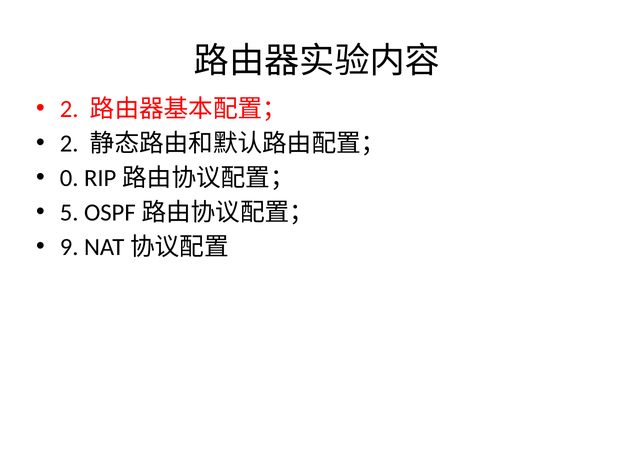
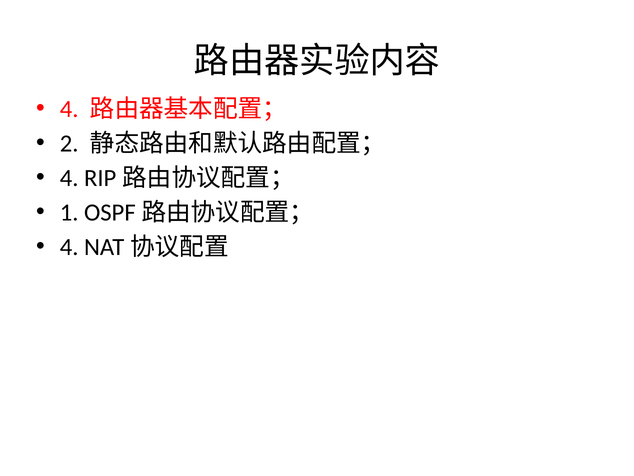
2: 2 -> 4 (69, 109)
0: 0 -> 4 (69, 178)
5: 5 -> 1 (69, 212)
9: 9 -> 4 (69, 247)
